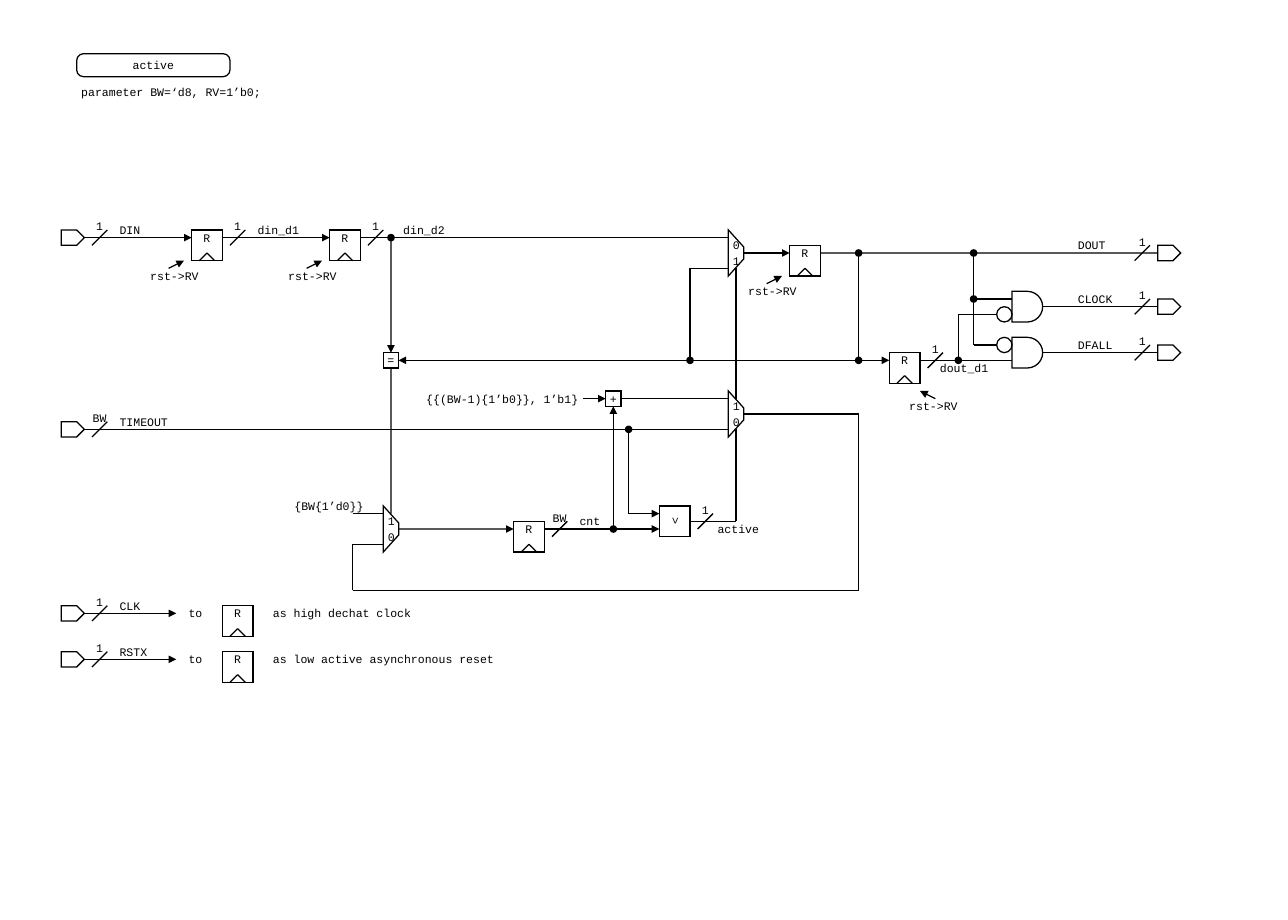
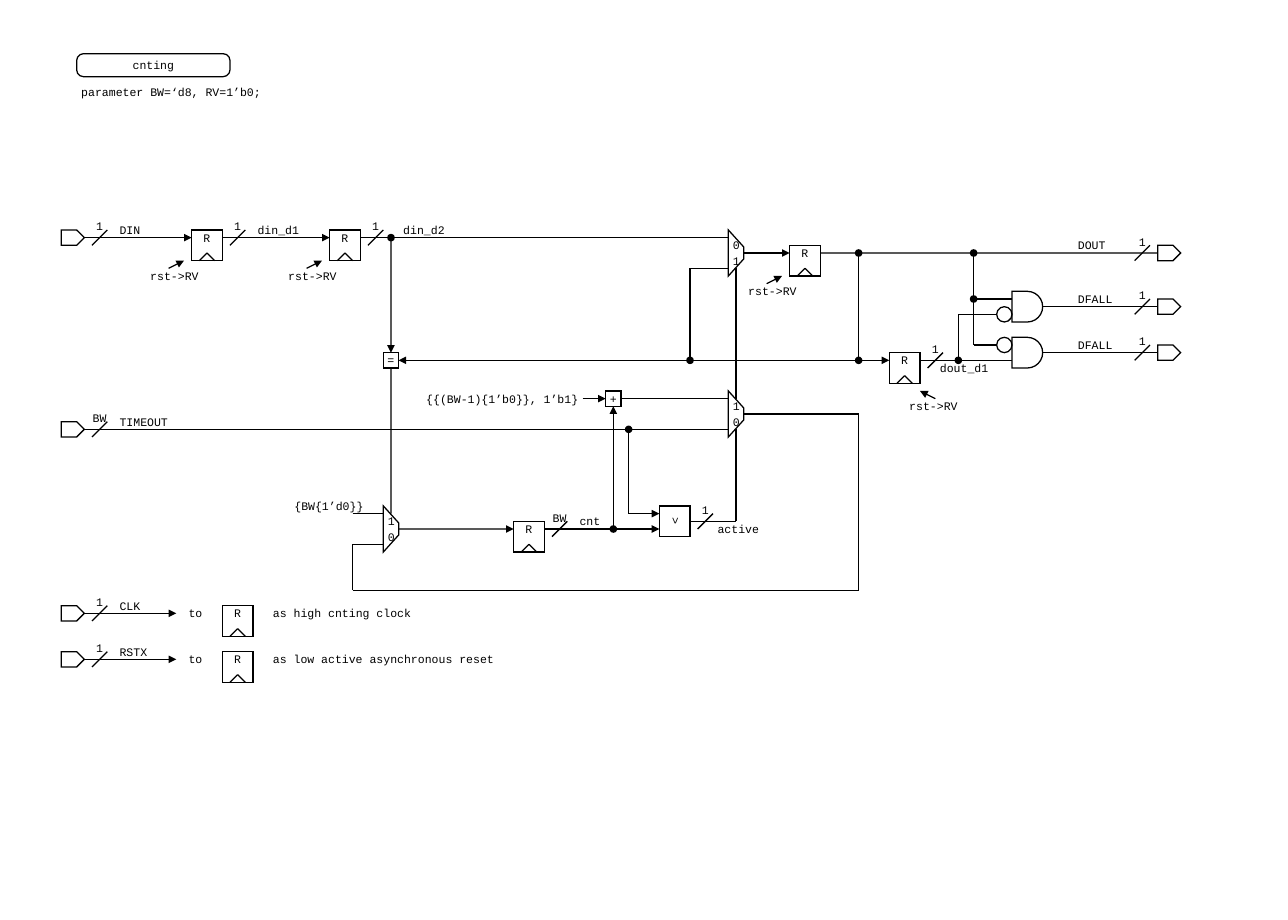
active: active -> cnting (153, 66)
CLOCK: CLOCK -> DFALL (1095, 300)
high dechat: dechat -> cnting (349, 614)
